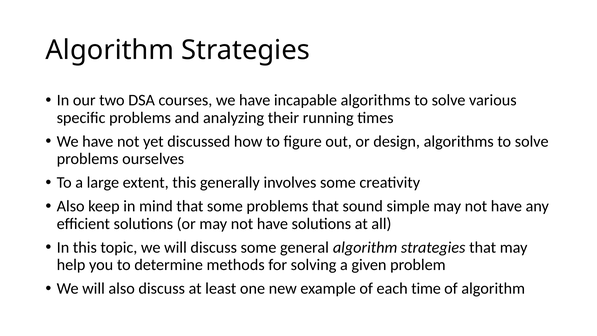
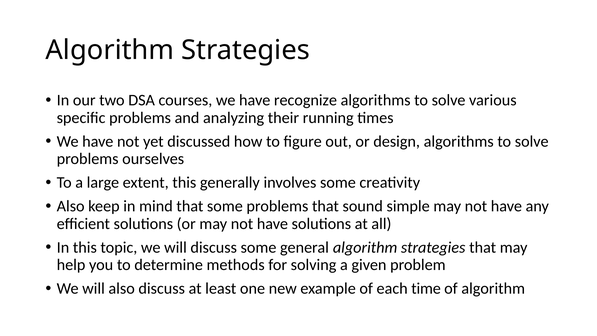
incapable: incapable -> recognize (305, 100)
